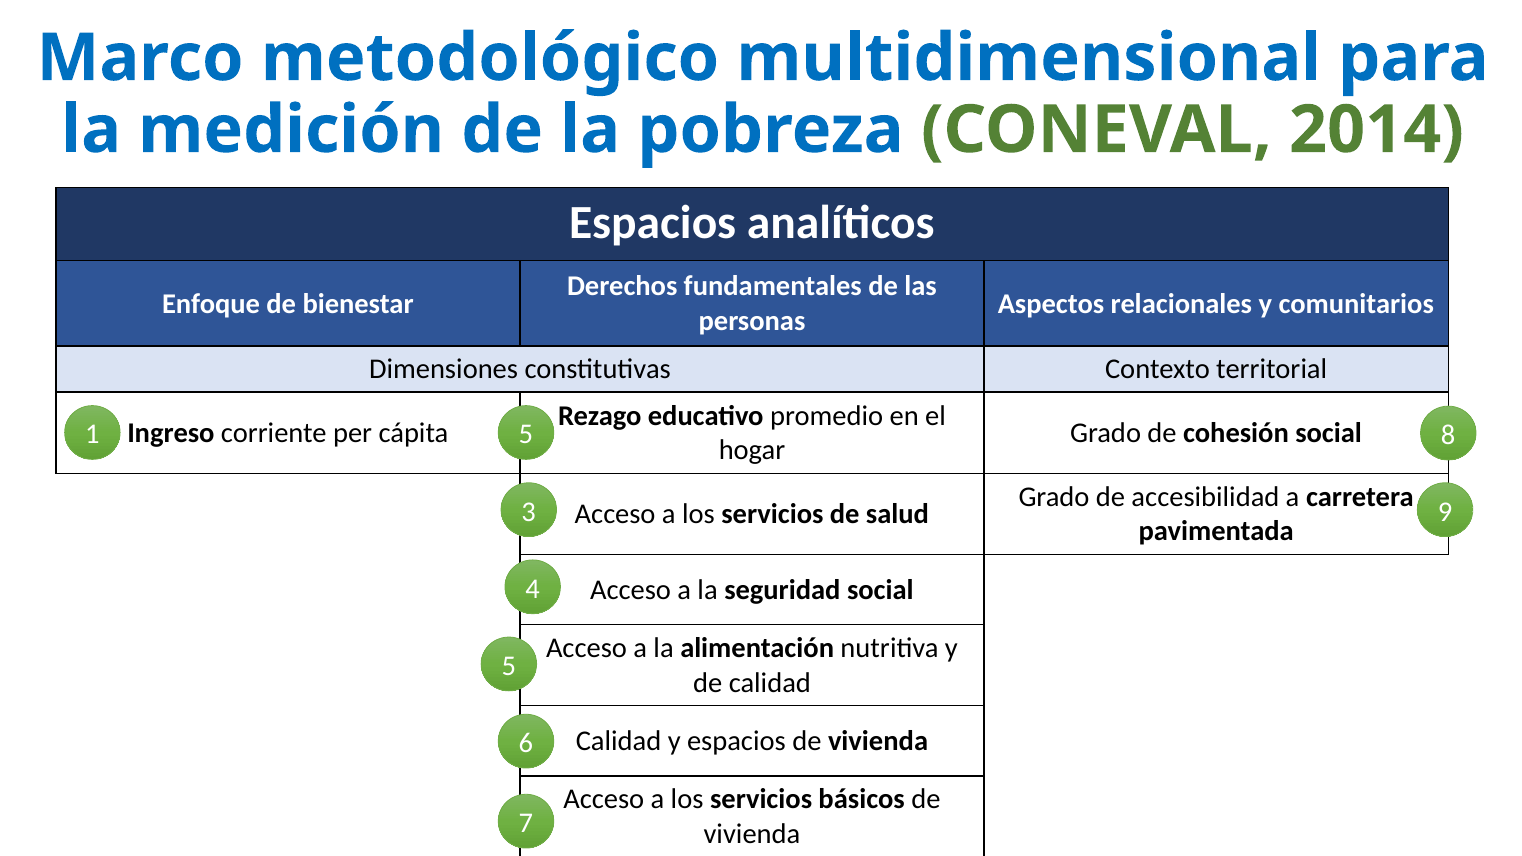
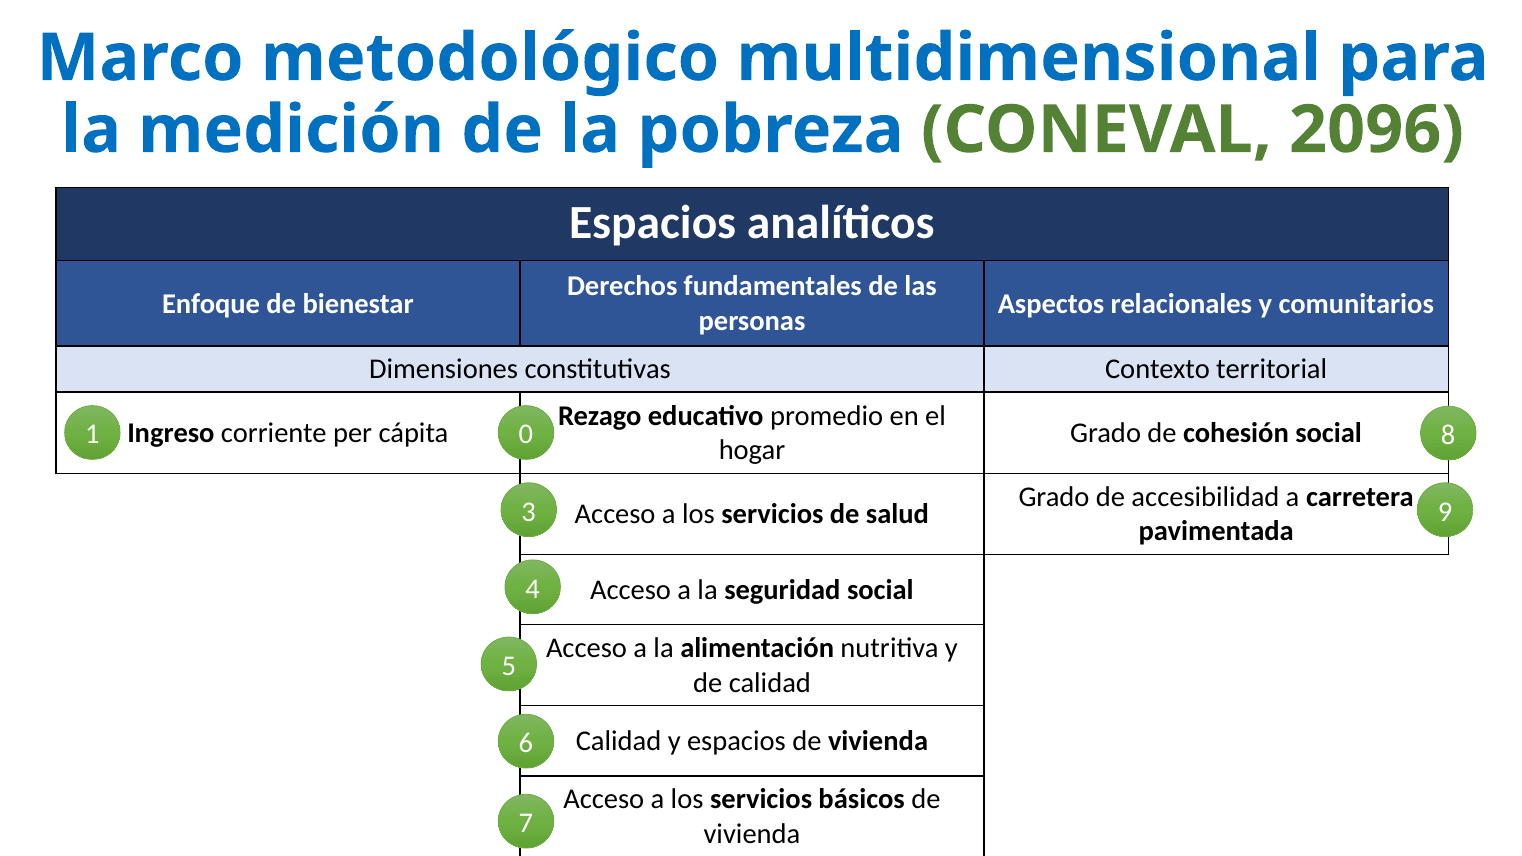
2014: 2014 -> 2096 (1376, 130)
1 5: 5 -> 0 (526, 435)
